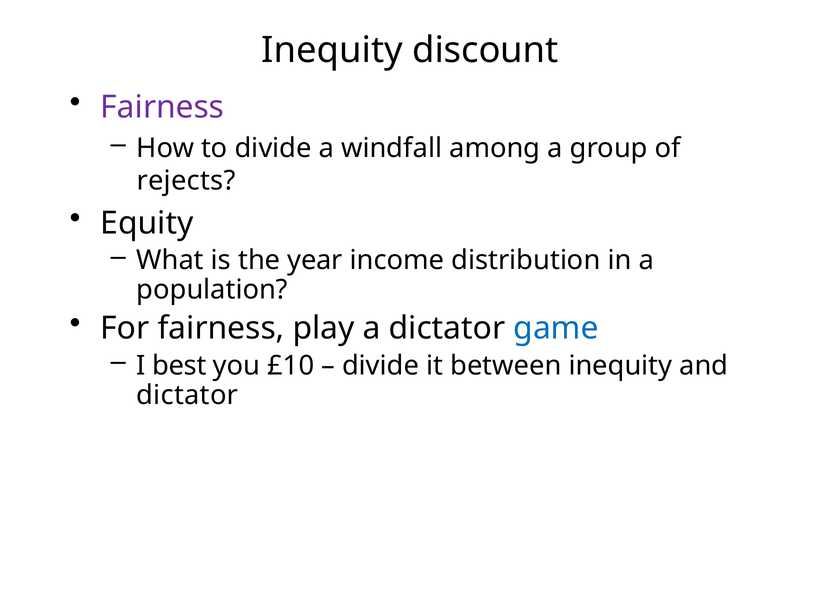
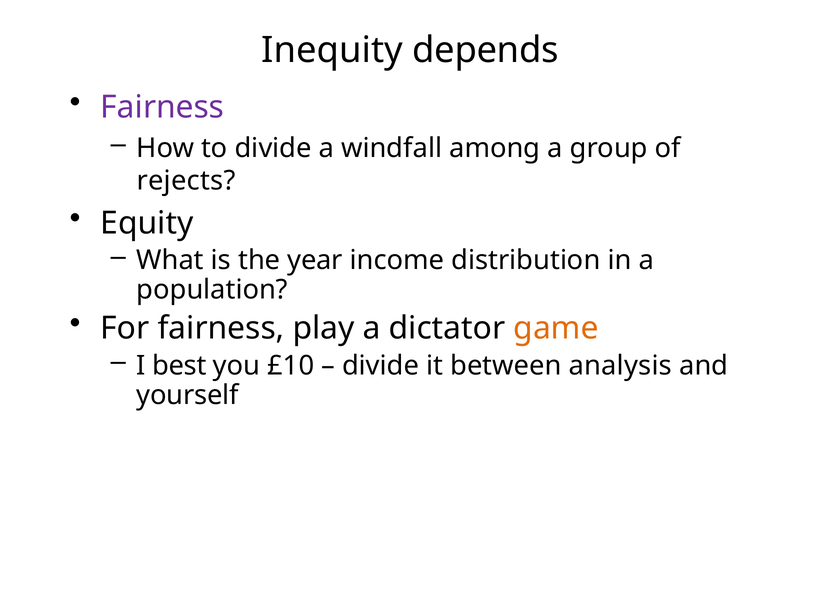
discount: discount -> depends (485, 50)
game colour: blue -> orange (556, 328)
between inequity: inequity -> analysis (620, 365)
dictator: dictator -> yourself (188, 395)
